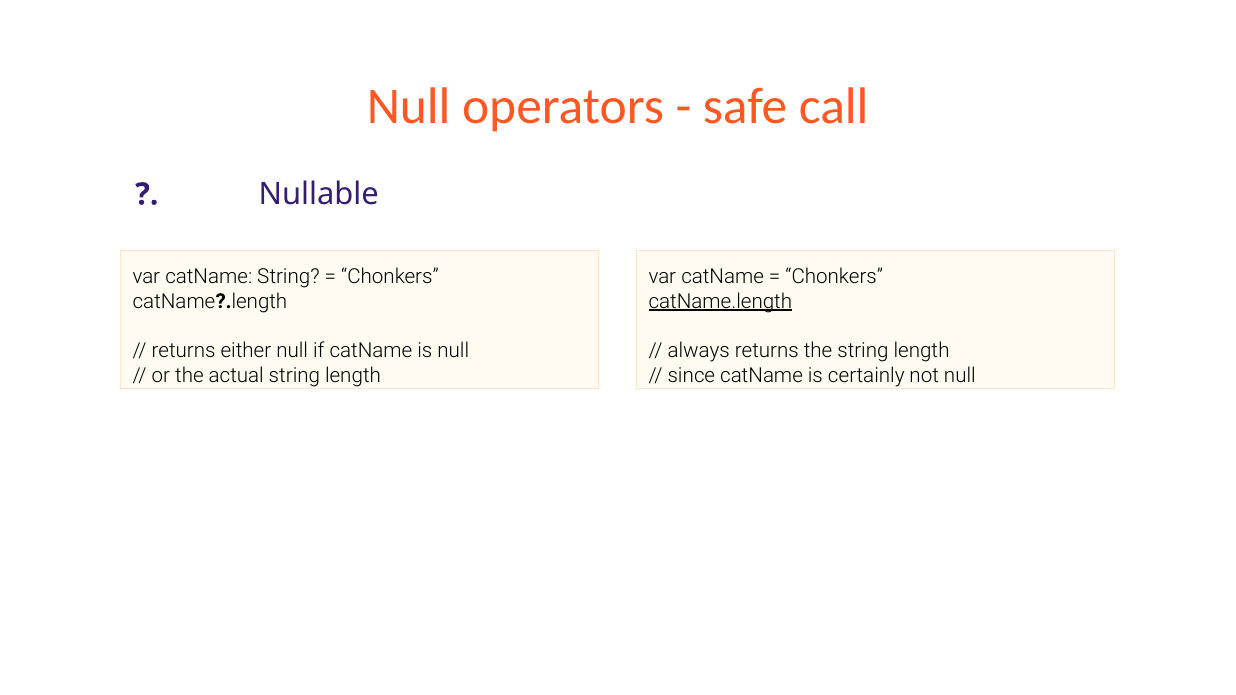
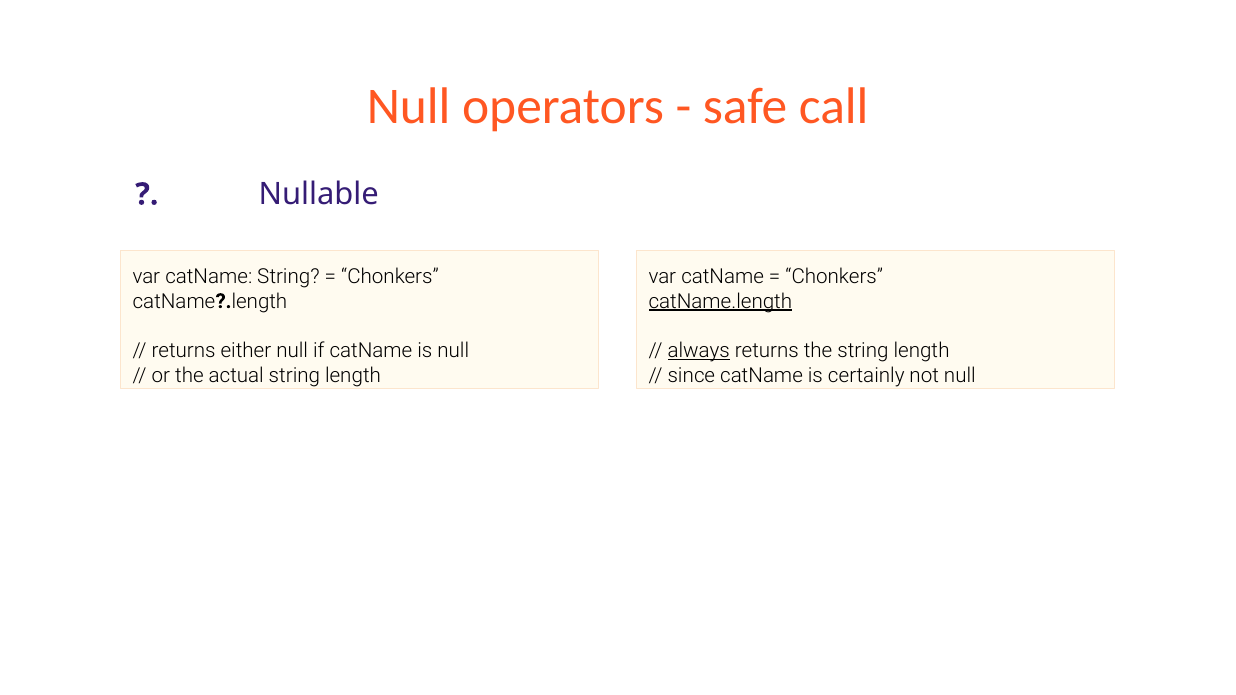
always underline: none -> present (699, 351)
